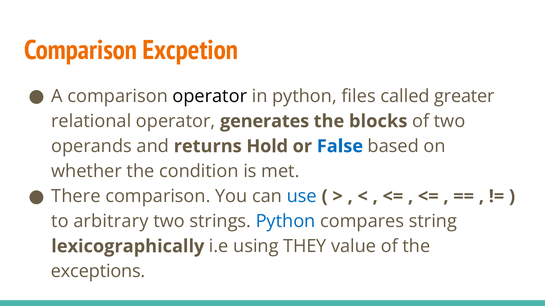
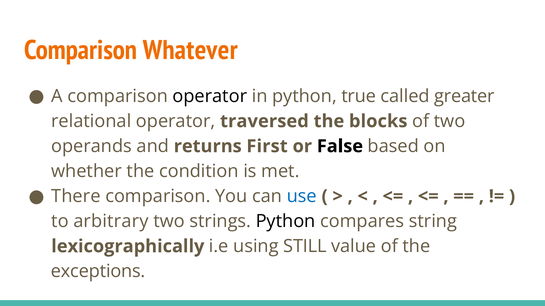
Excpetion: Excpetion -> Whatever (190, 50)
files: files -> true (359, 96)
generates: generates -> traversed (264, 121)
Hold: Hold -> First (267, 146)
False colour: blue -> black (340, 146)
Python colour: blue -> black (286, 222)
THEY: THEY -> STILL (305, 247)
